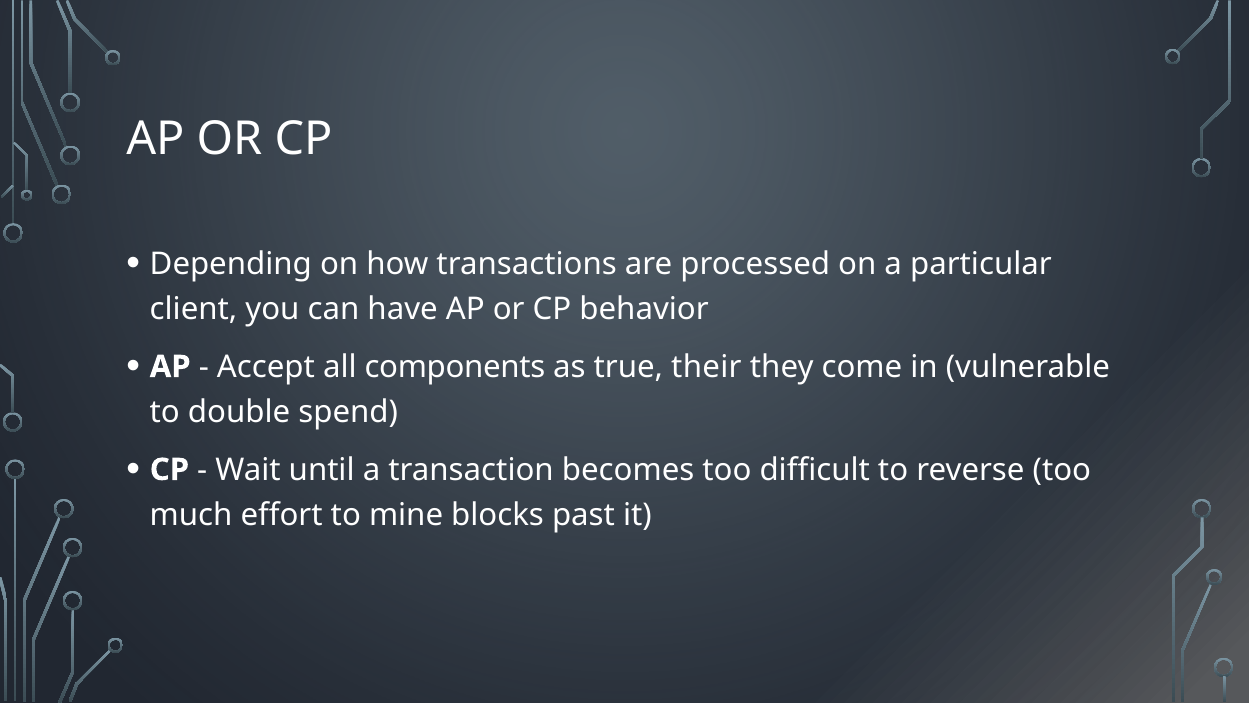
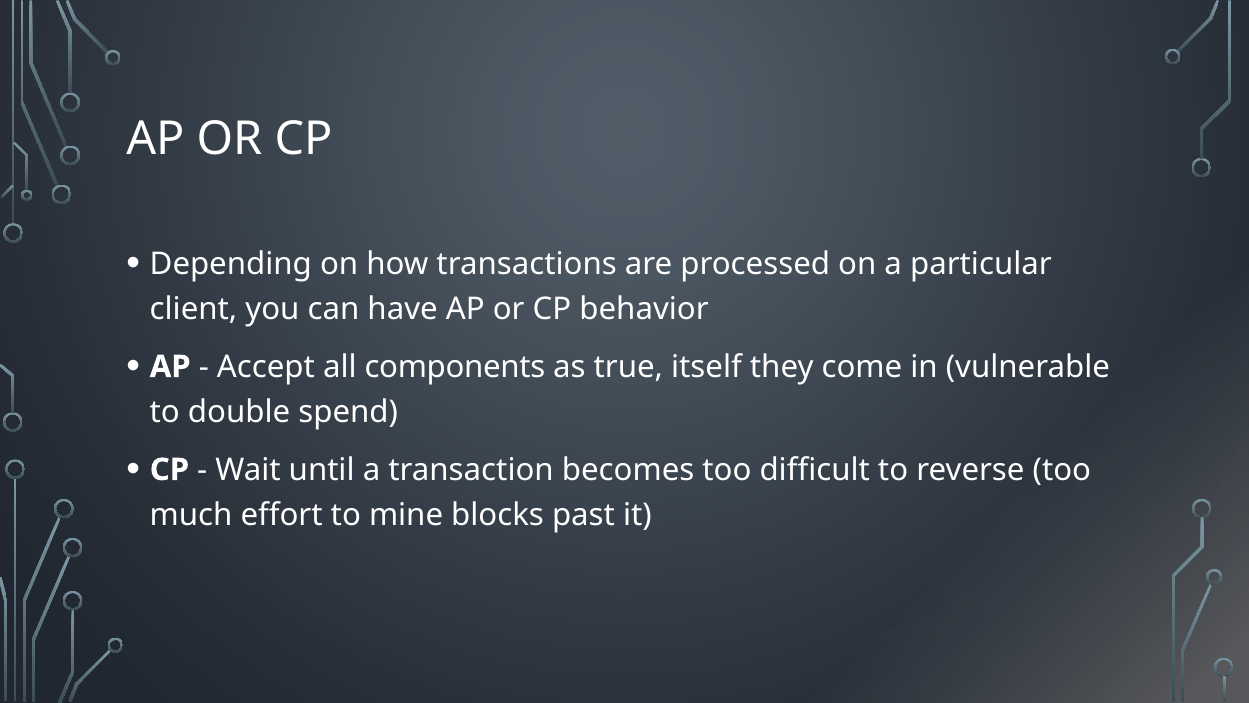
their: their -> itself (707, 366)
